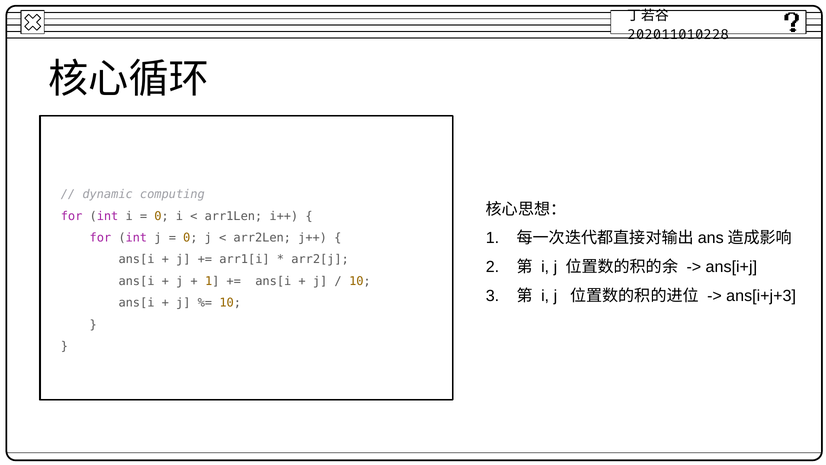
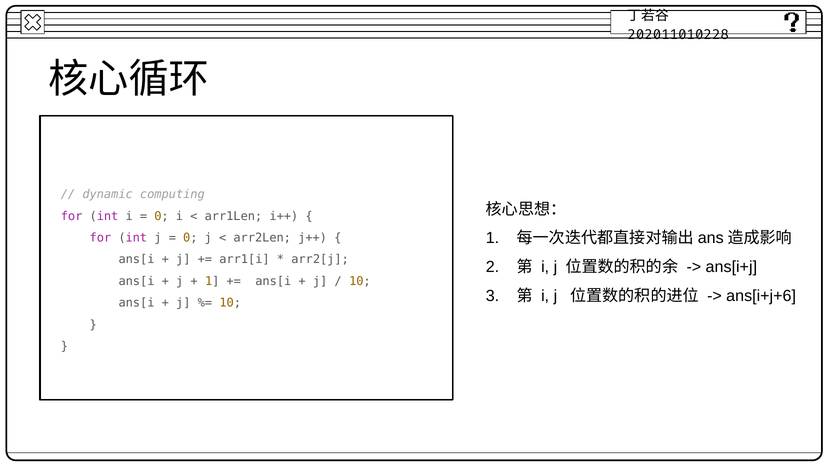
ans[i+j+3: ans[i+j+3 -> ans[i+j+6 (761, 296)
